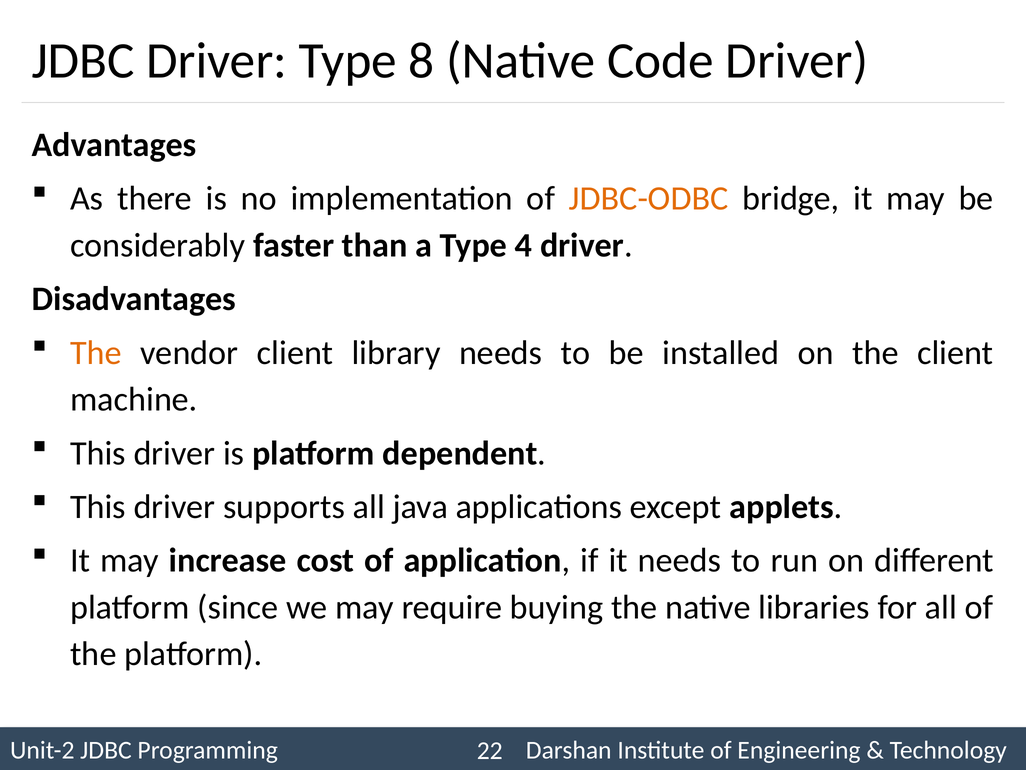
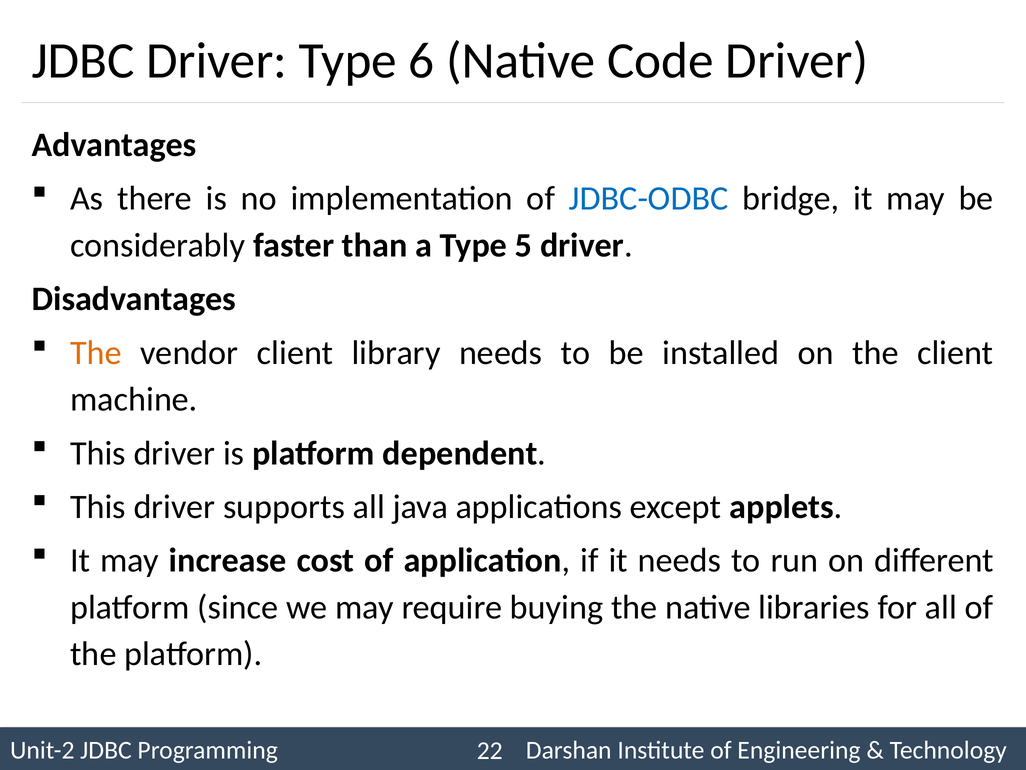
8: 8 -> 6 (421, 61)
JDBC-ODBC colour: orange -> blue (649, 199)
4: 4 -> 5 (524, 245)
